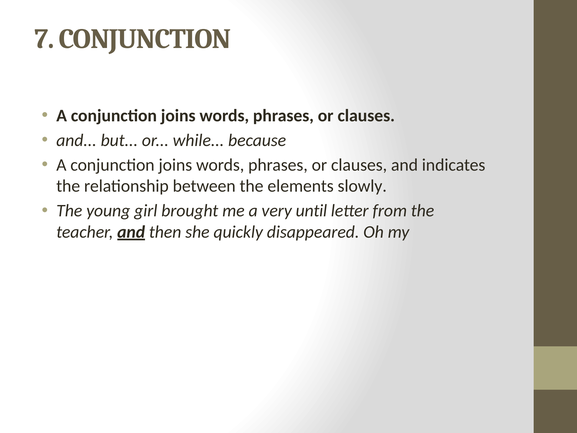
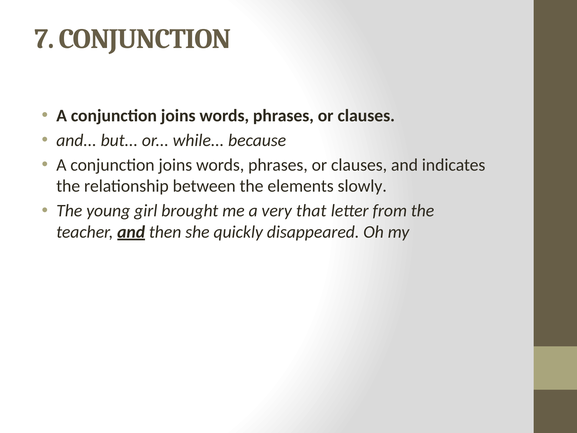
until: until -> that (311, 211)
